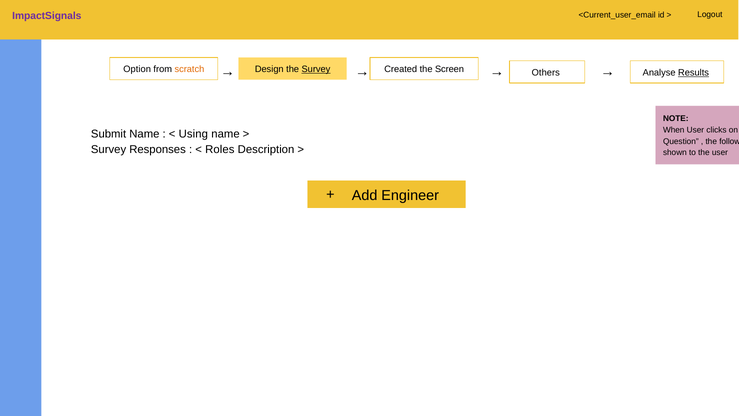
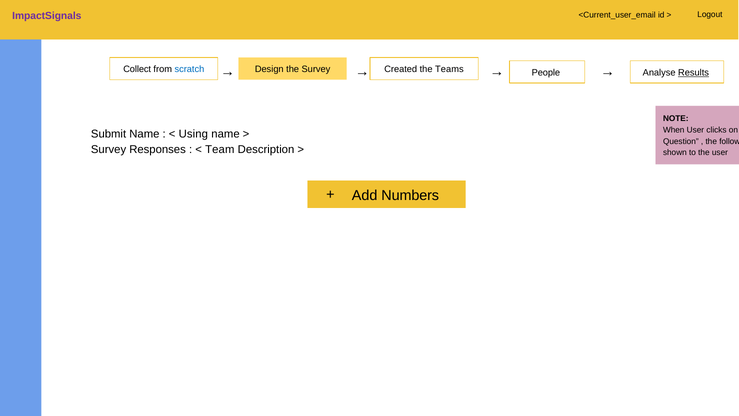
Screen: Screen -> Teams (449, 69)
Option: Option -> Collect (137, 69)
scratch colour: orange -> blue (189, 69)
Survey underline: present -> none (316, 69)
Others: Others -> People (546, 73)
Roles: Roles -> Team (220, 150)
Engineer: Engineer -> Numbers (410, 195)
